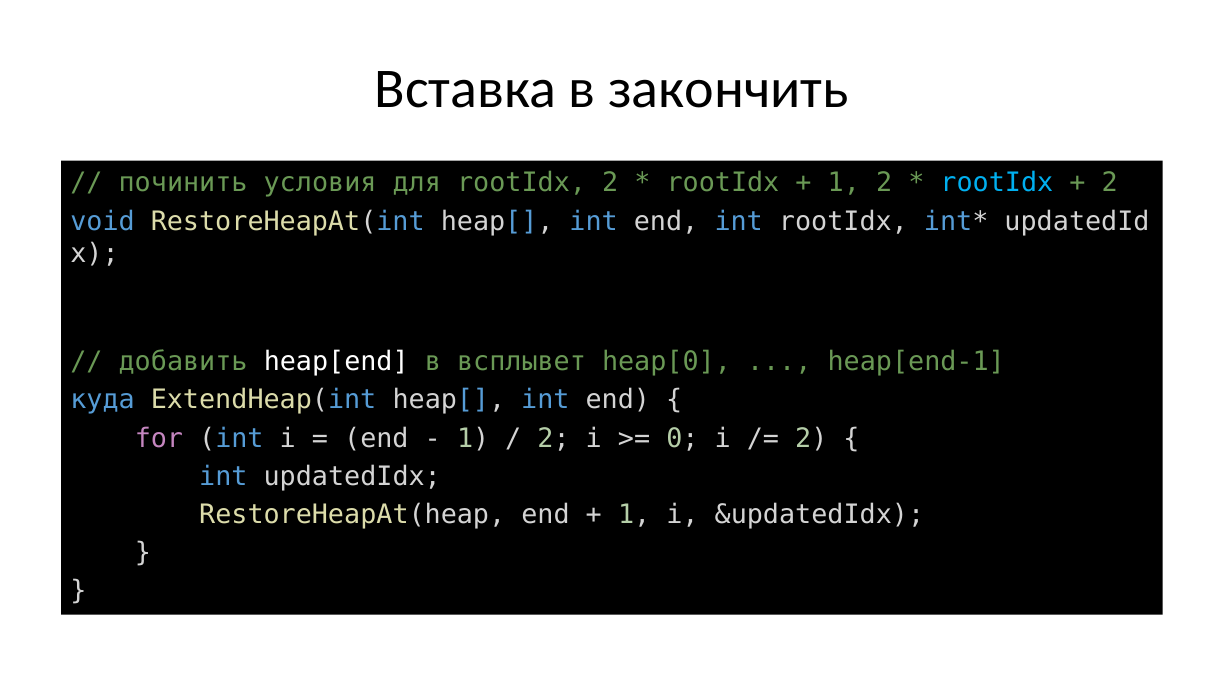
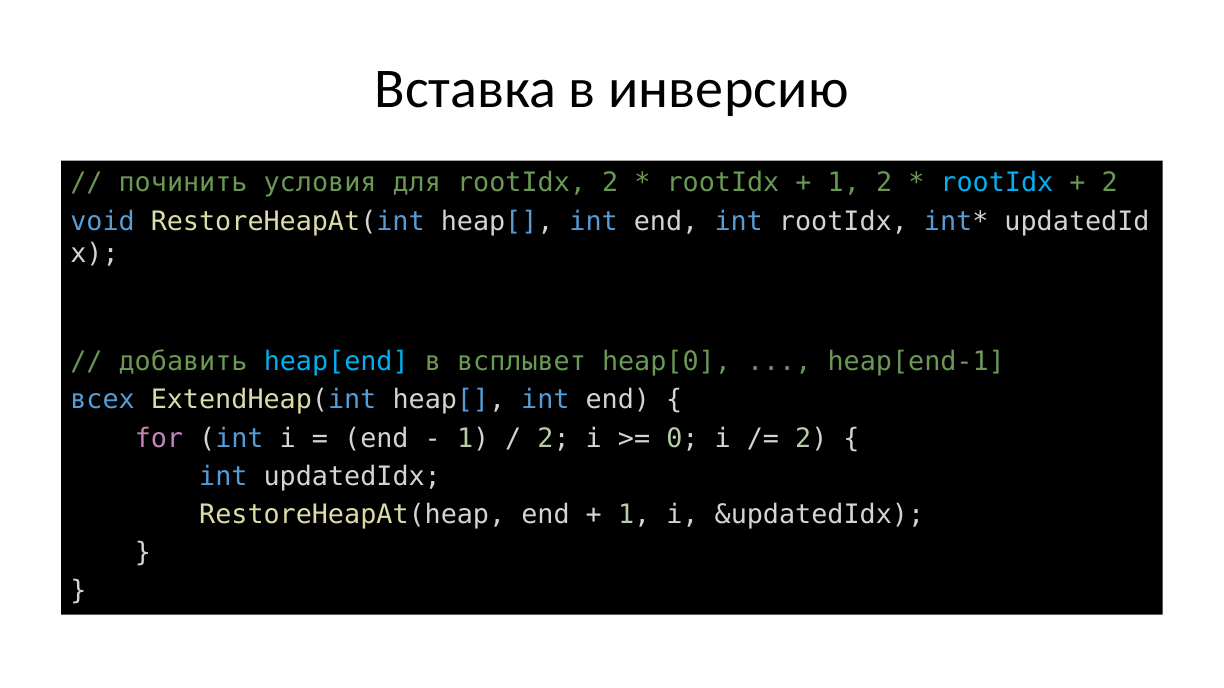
закончить: закончить -> инверсию (728, 89)
heap[end colour: white -> light blue (336, 362)
куда: куда -> всех (103, 400)
